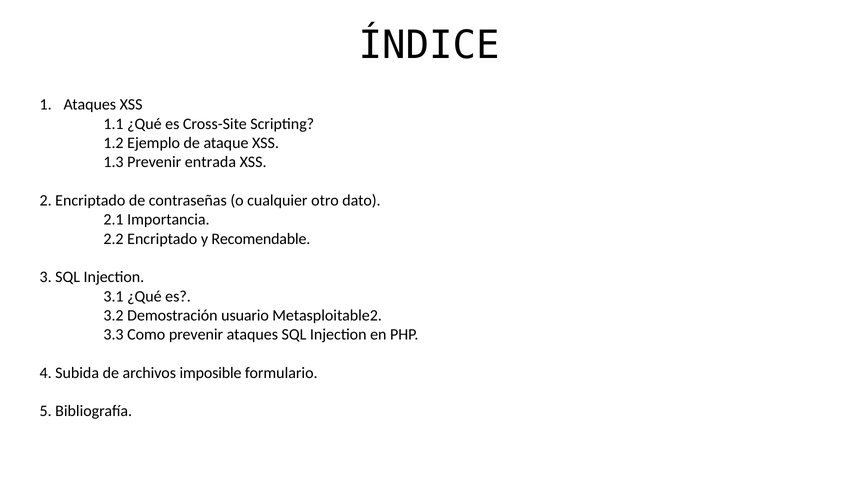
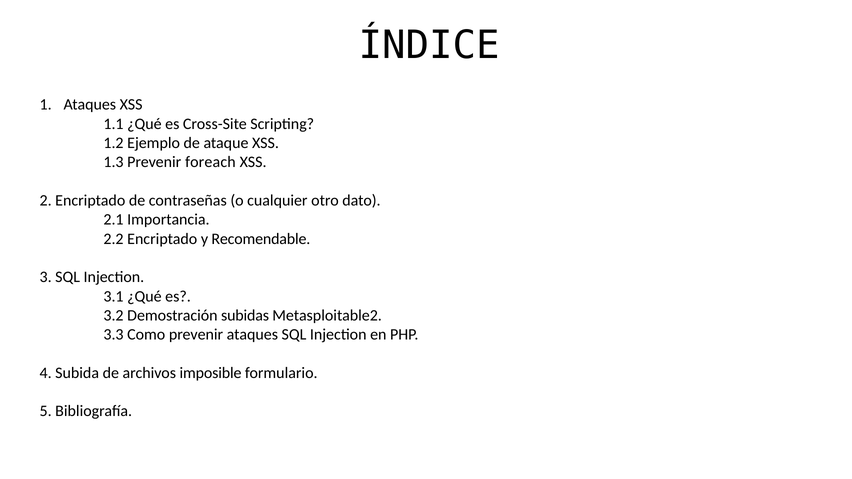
entrada: entrada -> foreach (210, 162)
usuario: usuario -> subidas (245, 316)
